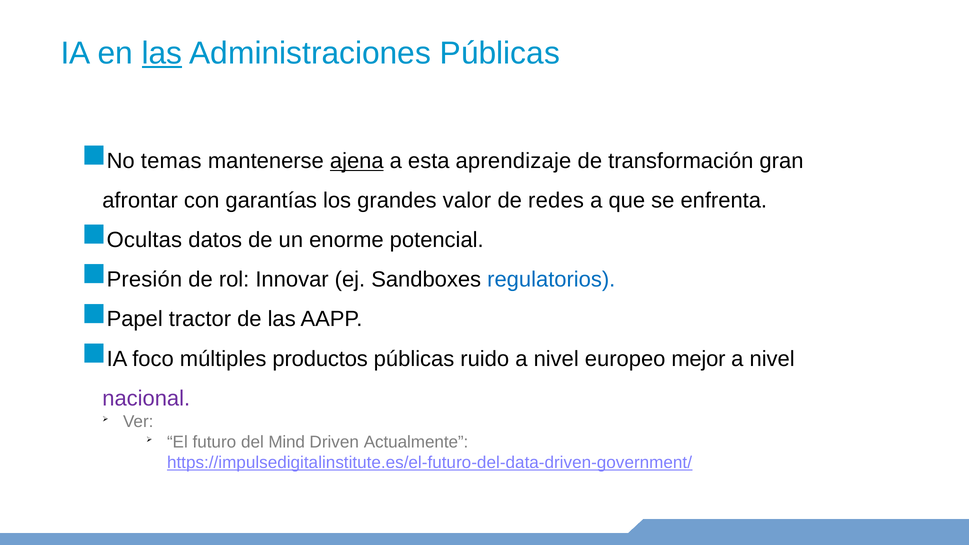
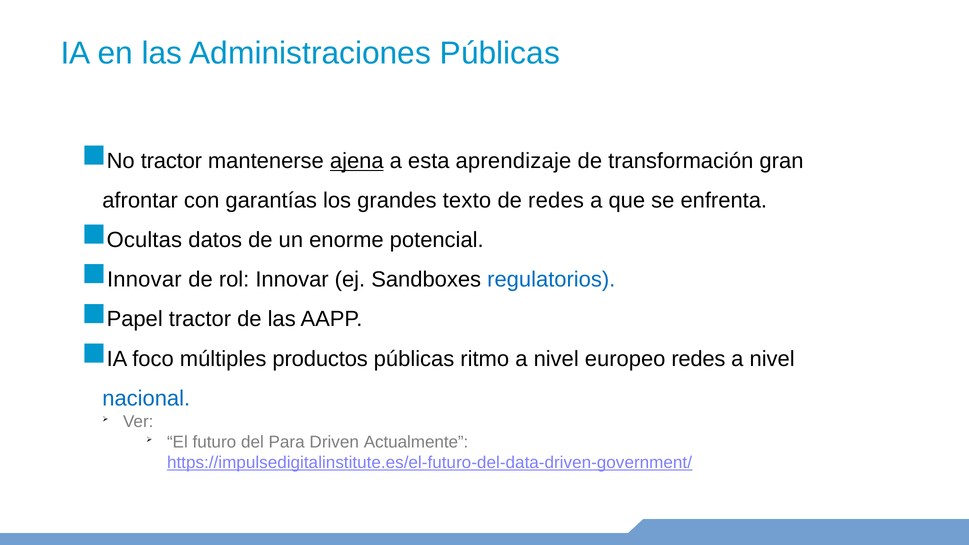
las underline: present -> none (162, 53)
No temas: temas -> tractor (171, 161)
valor: valor -> texto (467, 201)
Presión: Presión -> Innovar (144, 280)
ruido: ruido -> ritmo (485, 359)
europeo mejor: mejor -> redes (698, 359)
nacional colour: purple -> blue (146, 398)
Mind: Mind -> Para (287, 442)
